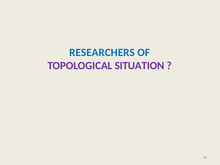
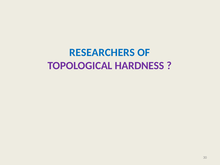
SITUATION: SITUATION -> HARDNESS (139, 66)
